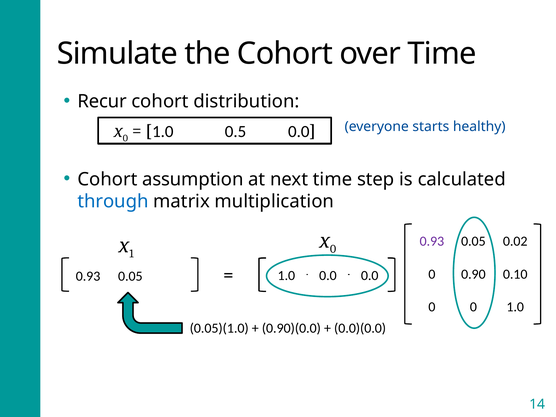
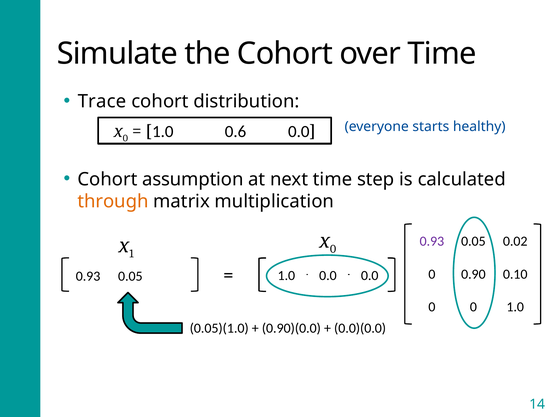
Recur: Recur -> Trace (102, 101)
0.5: 0.5 -> 0.6 (236, 132)
through colour: blue -> orange (113, 201)
